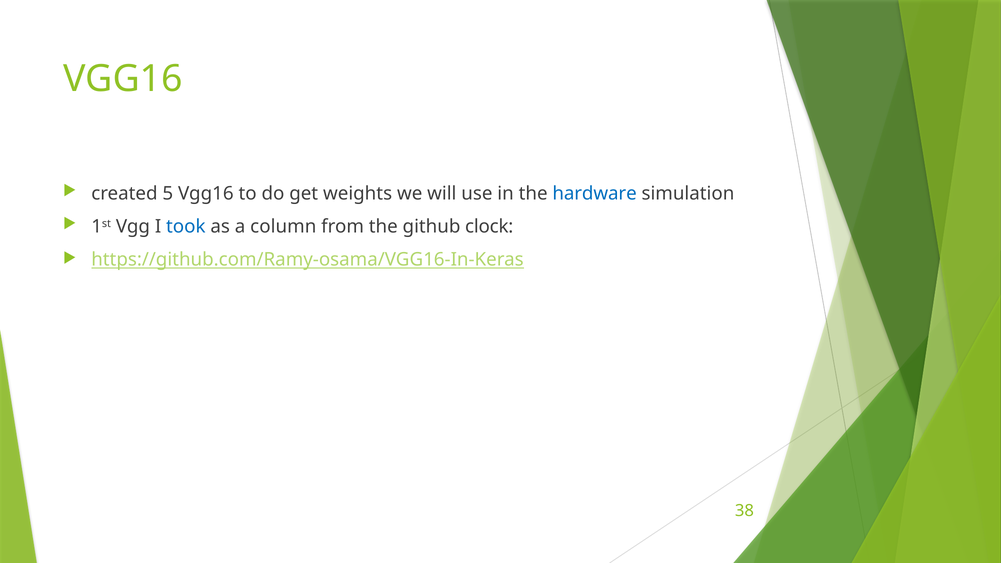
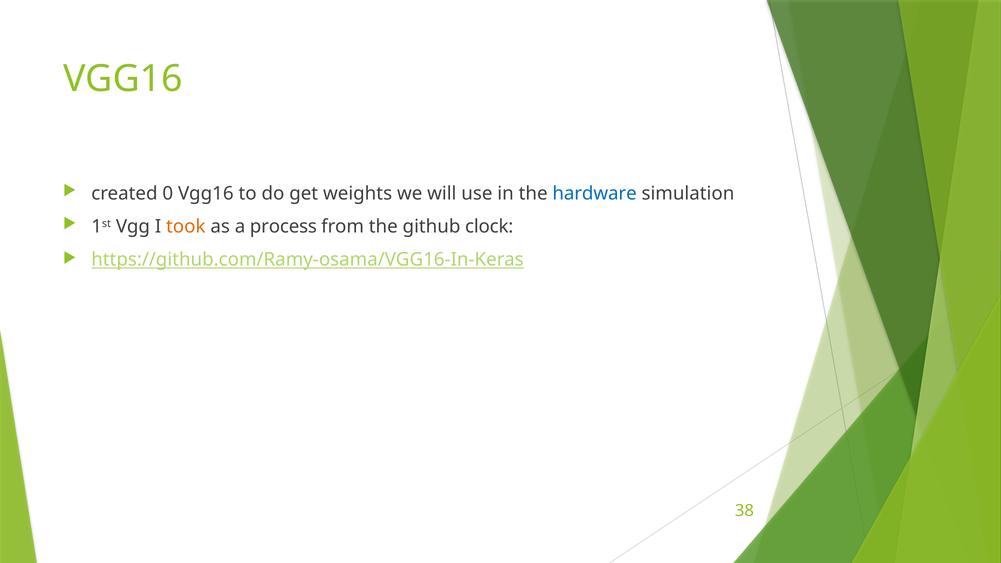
5: 5 -> 0 (168, 194)
took colour: blue -> orange (186, 227)
column: column -> process (283, 227)
